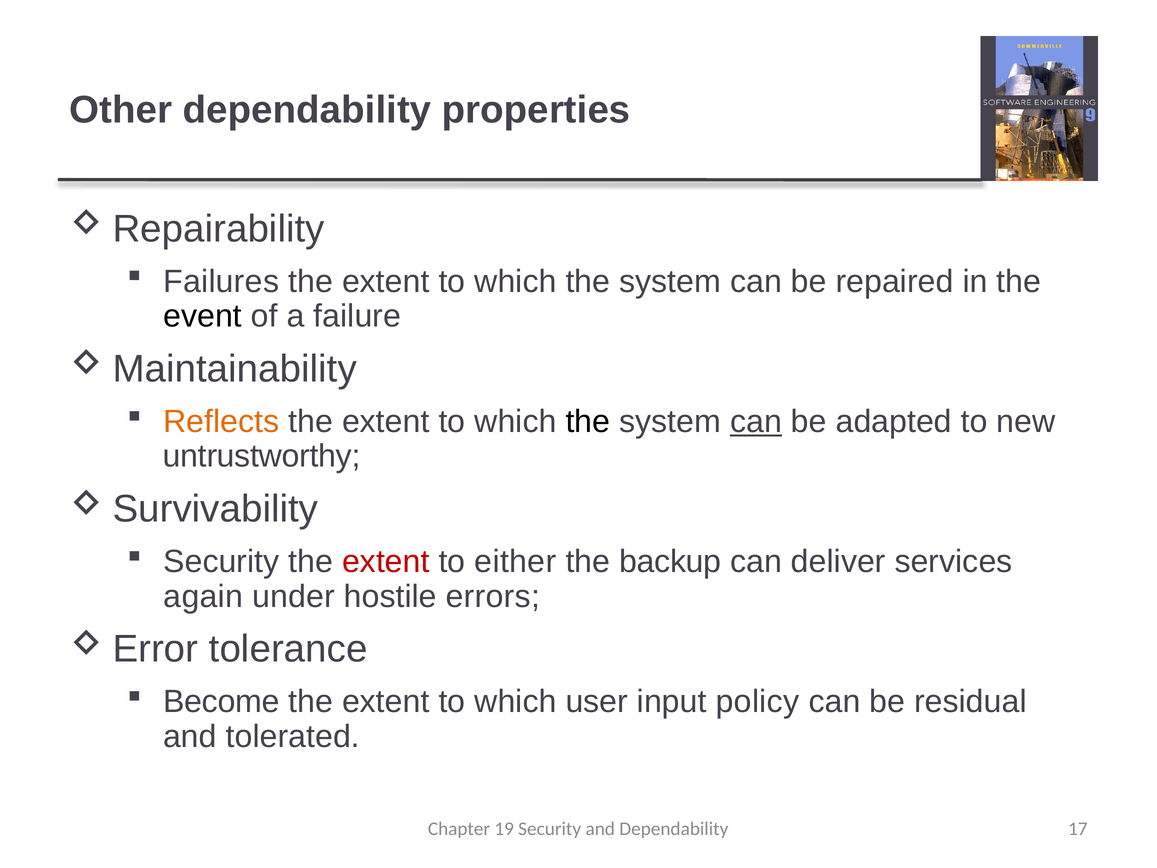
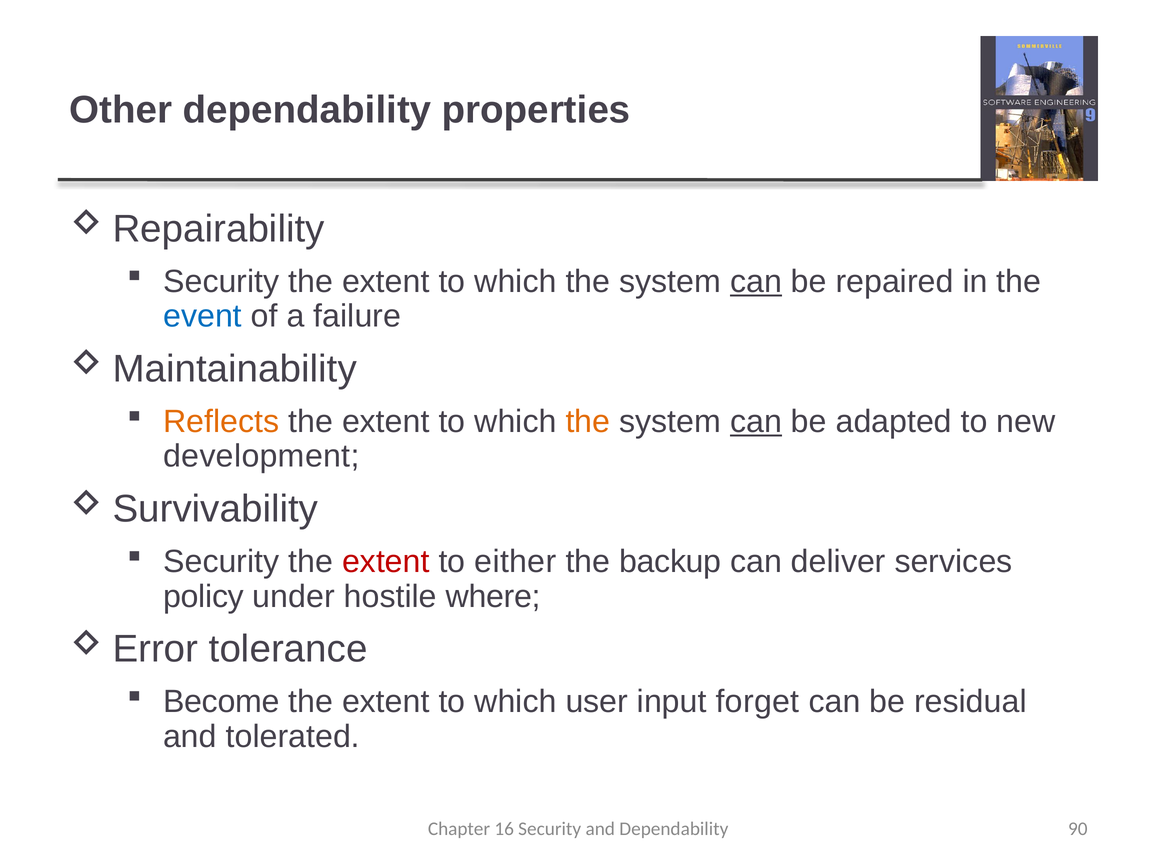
Failures: Failures -> Security (221, 281)
can underline: none -> present (756, 281)
event colour: black -> blue (203, 316)
the colour: black -> orange (588, 421)
untrustworthy: untrustworthy -> development (261, 456)
again: again -> policy (204, 596)
errors: errors -> where (493, 596)
policy: policy -> forget (757, 702)
19: 19 -> 16 (504, 829)
17: 17 -> 90 (1078, 829)
